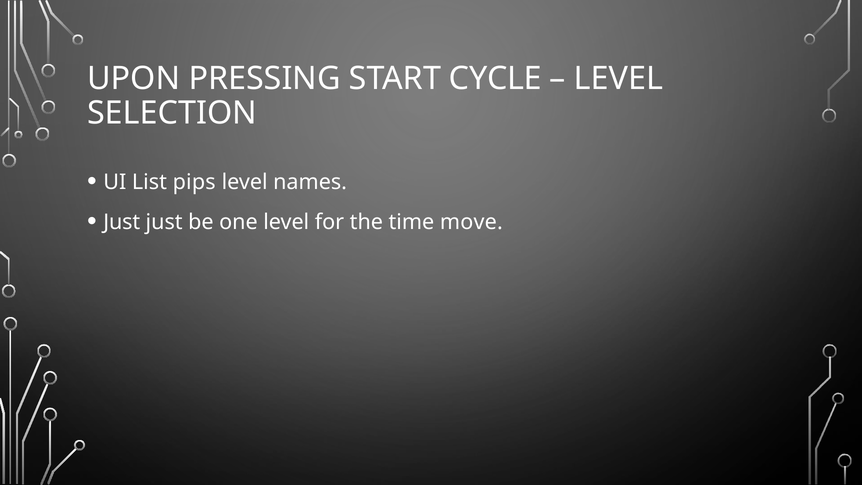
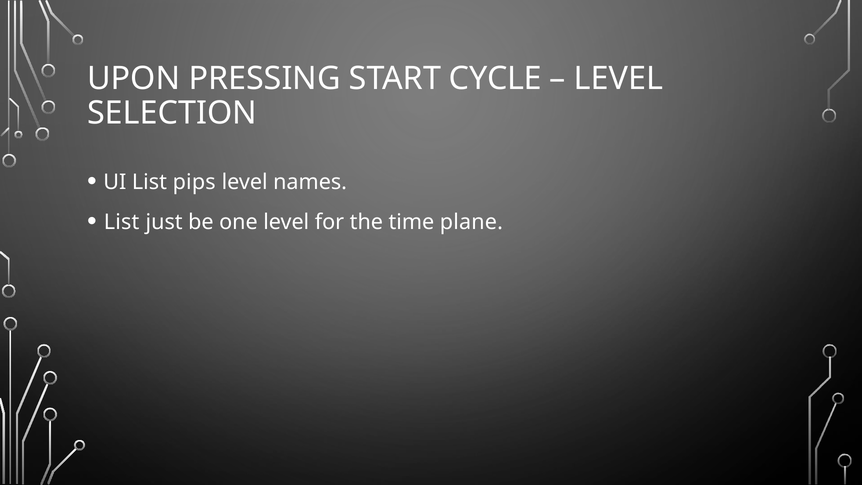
Just: Just -> List (122, 222)
move: move -> plane (471, 222)
